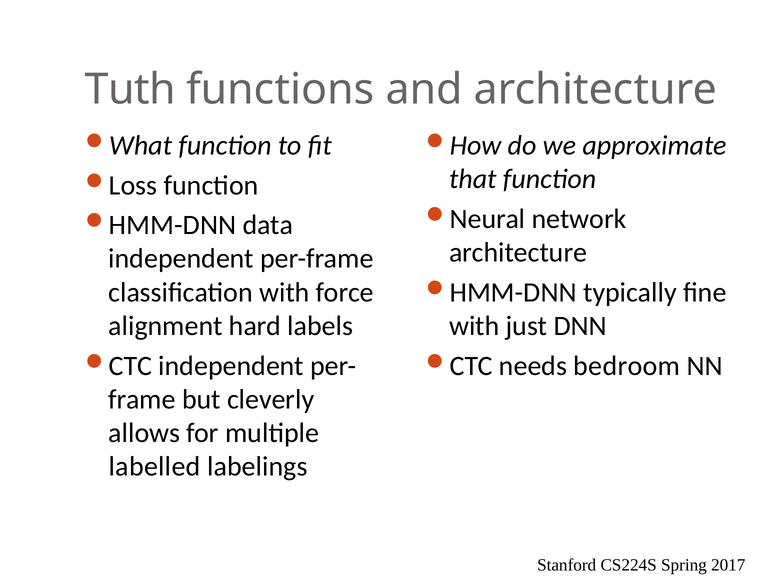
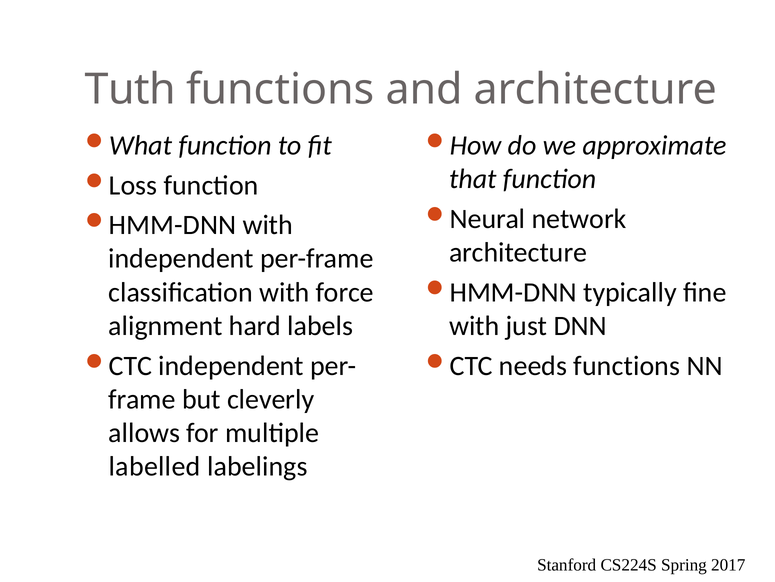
data: data -> with (268, 225)
needs bedroom: bedroom -> functions (627, 365)
